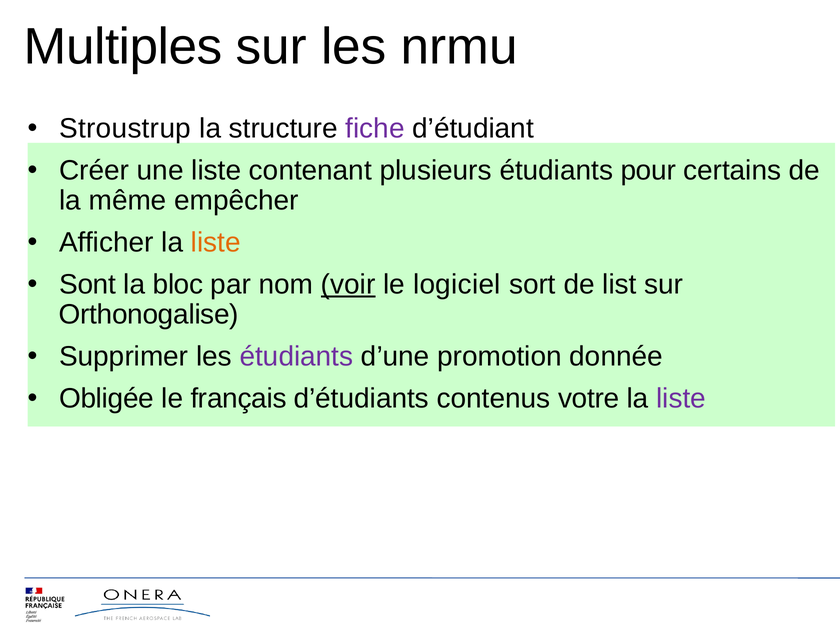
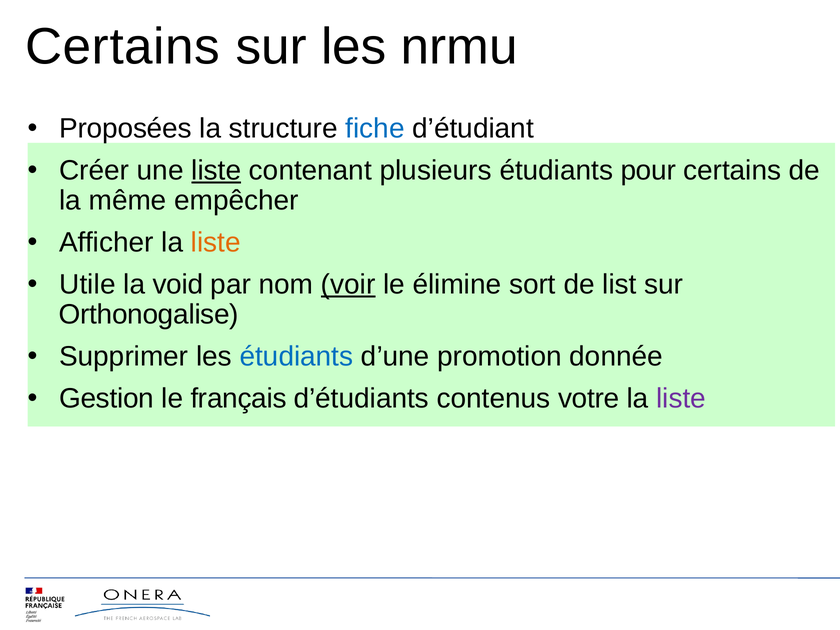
Multiples: Multiples -> Certains (123, 47)
Stroustrup: Stroustrup -> Proposées (125, 129)
fiche colour: purple -> blue (375, 129)
liste underline: none -> present (216, 170)
Sont: Sont -> Utile (87, 284)
bloc: bloc -> void (178, 284)
logiciel: logiciel -> élimine (457, 284)
étudiants colour: purple -> blue (296, 357)
Obligée: Obligée -> Gestion (107, 399)
